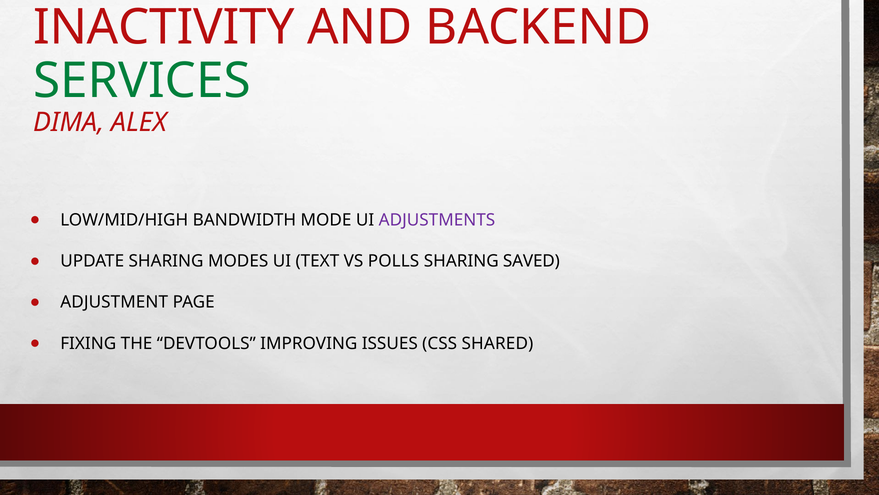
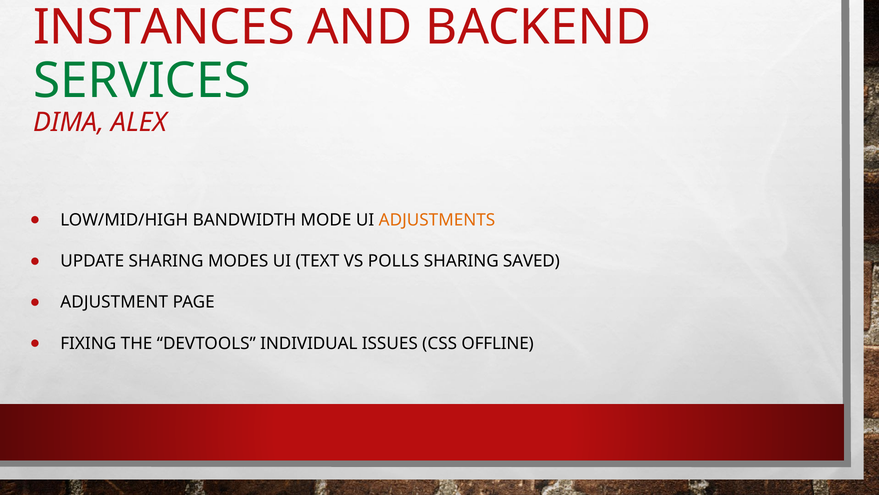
INACTIVITY: INACTIVITY -> INSTANCES (164, 28)
ADJUSTMENTS colour: purple -> orange (437, 220)
IMPROVING: IMPROVING -> INDIVIDUAL (309, 343)
SHARED: SHARED -> OFFLINE (498, 343)
